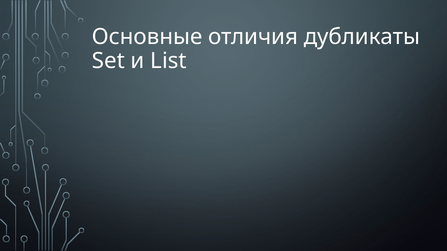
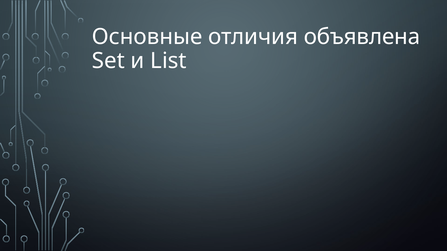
дубликаты: дубликаты -> объявлена (362, 37)
